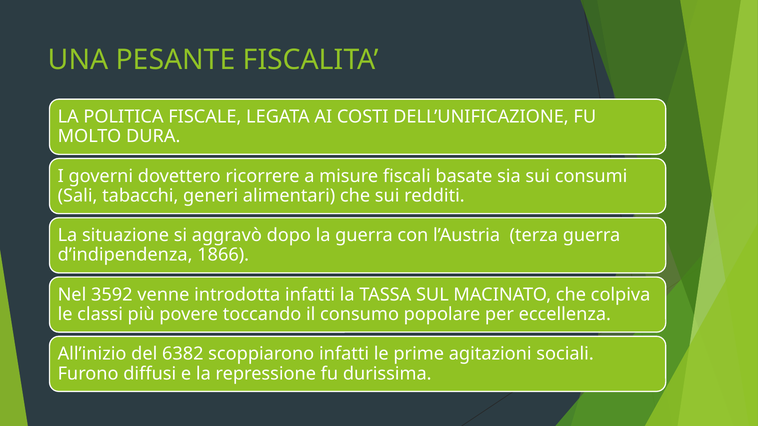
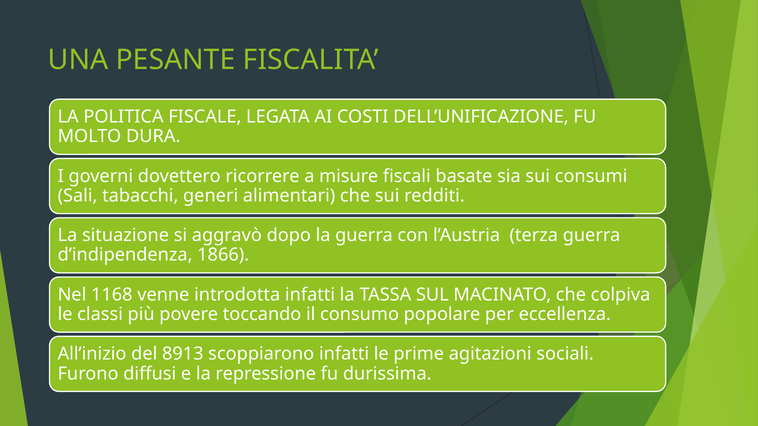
3592: 3592 -> 1168 (112, 295)
6382: 6382 -> 8913 (183, 354)
